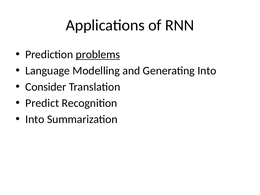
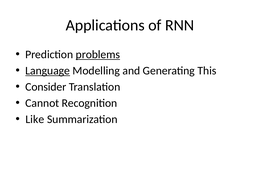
Language underline: none -> present (48, 71)
Generating Into: Into -> This (207, 71)
Predict: Predict -> Cannot (42, 103)
Into: Into -> Like (35, 119)
